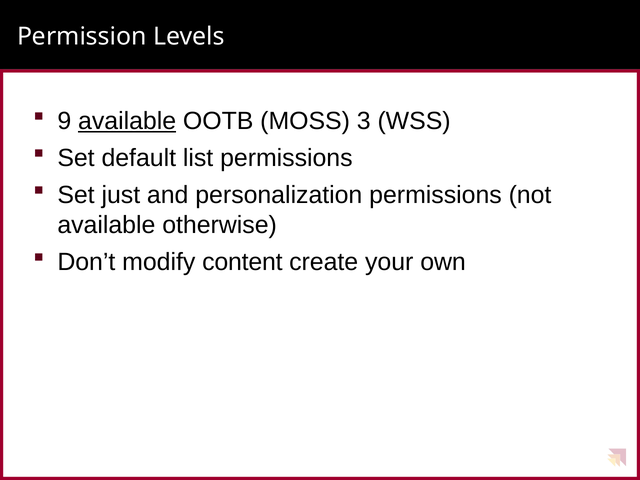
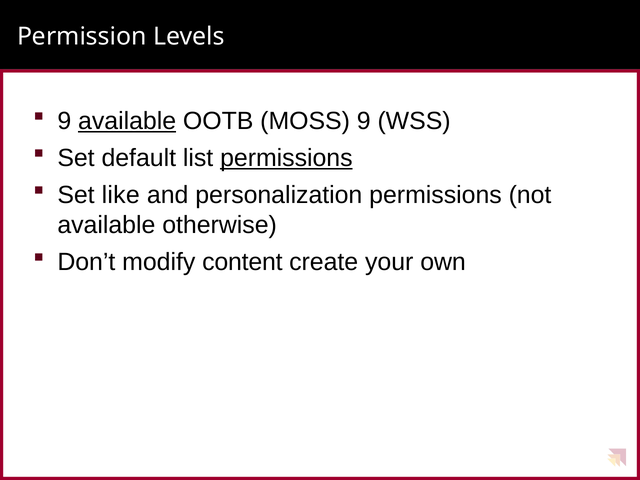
MOSS 3: 3 -> 9 (364, 121)
permissions underline: none -> present (286, 158)
just: just -> like (121, 195)
